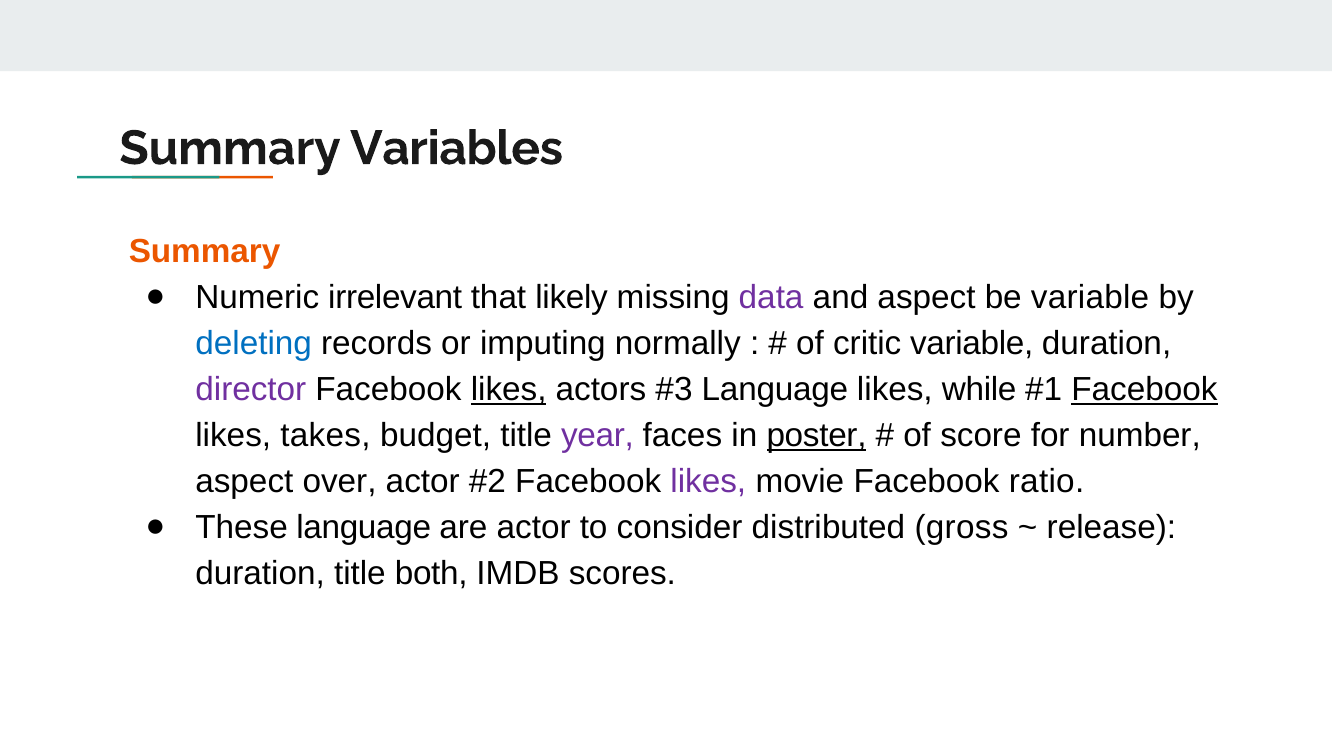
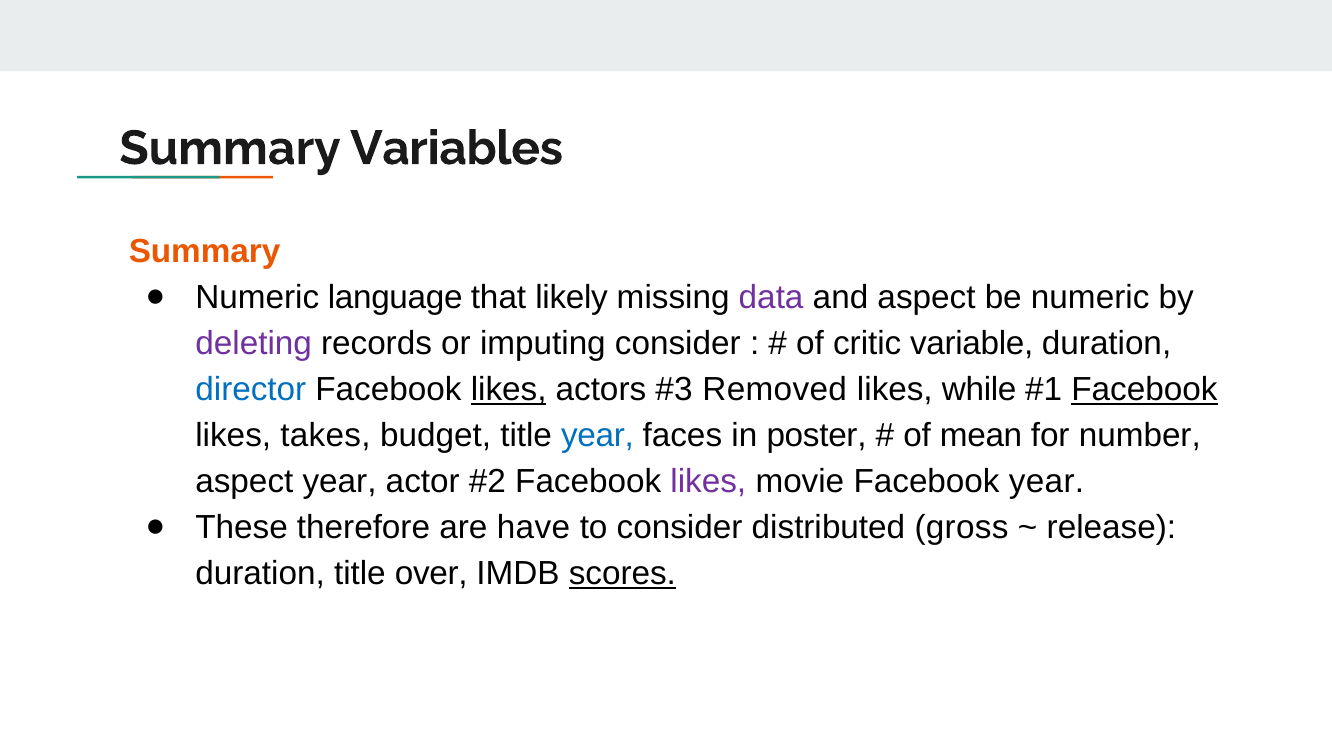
irrelevant: irrelevant -> language (395, 297)
be variable: variable -> numeric (1090, 297)
deleting colour: blue -> purple (254, 343)
imputing normally: normally -> consider (678, 343)
director colour: purple -> blue (251, 389)
Language: Language -> Removed (775, 389)
year colour: purple -> blue (597, 435)
poster underline: present -> none (817, 435)
score: score -> mean (981, 435)
aspect over: over -> year (340, 481)
Facebook ratio: ratio -> year (1047, 481)
These language: language -> therefore (364, 527)
are actor: actor -> have (533, 527)
both: both -> over (431, 573)
scores underline: none -> present (622, 573)
